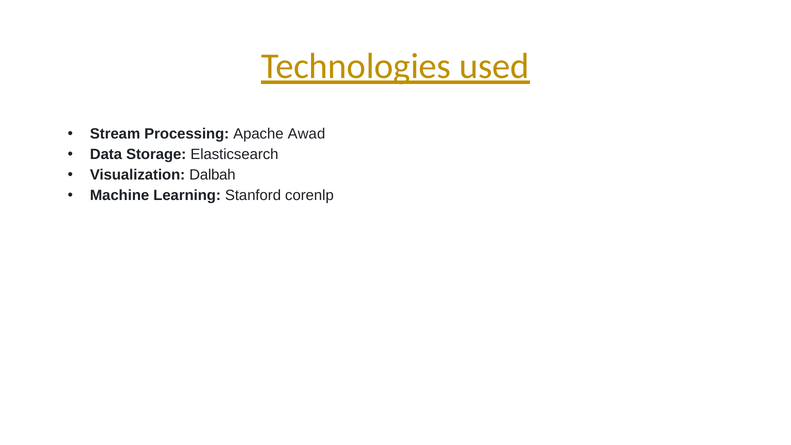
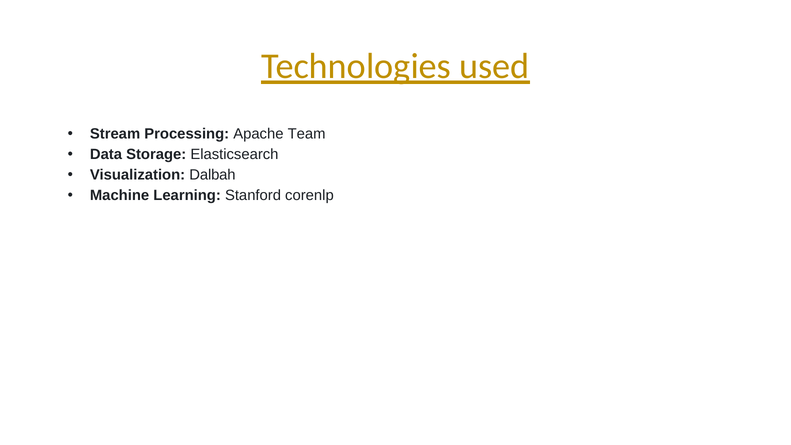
Awad: Awad -> Team (307, 134)
